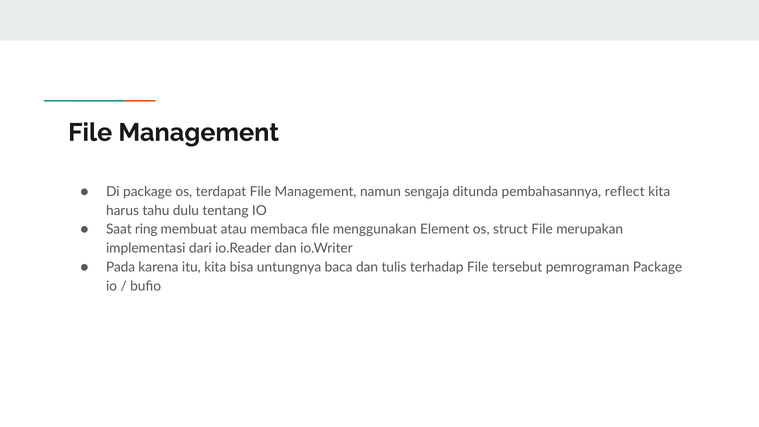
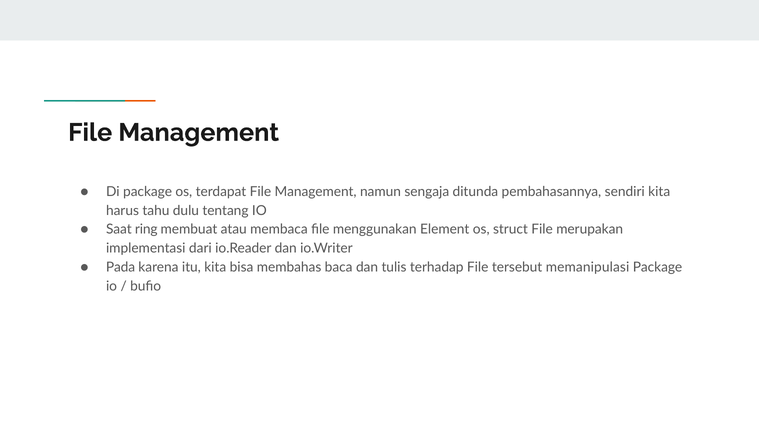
reflect: reflect -> sendiri (625, 192)
untungnya: untungnya -> membahas (289, 267)
pemrograman: pemrograman -> memanipulasi (588, 267)
